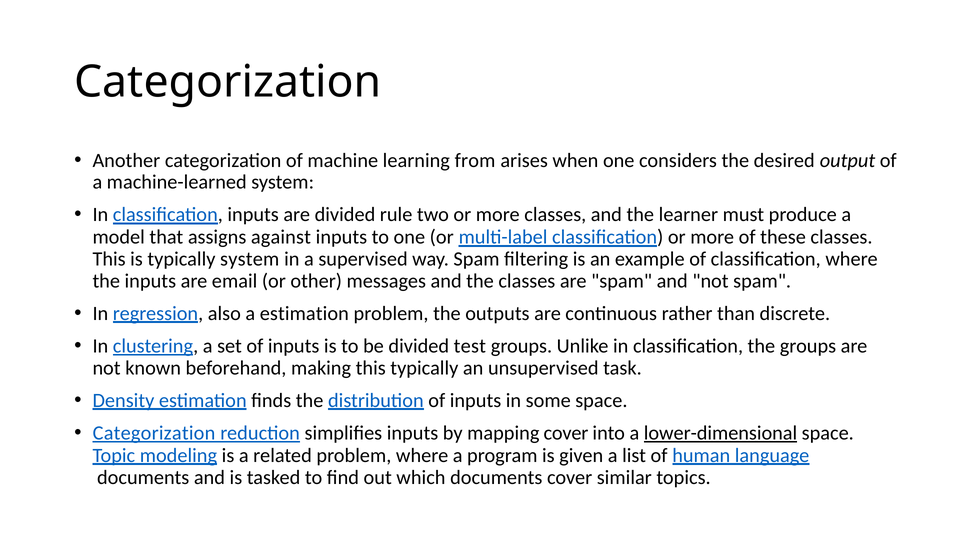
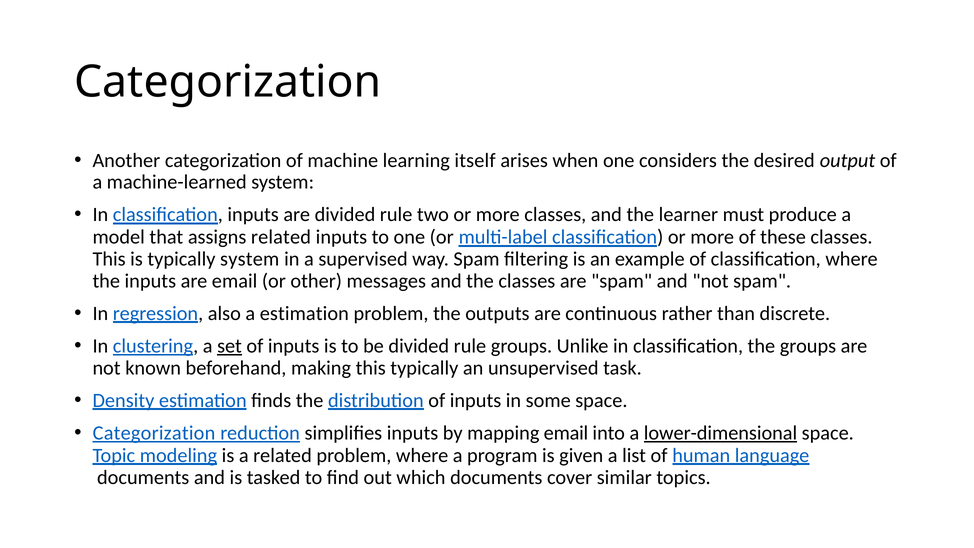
from: from -> itself (475, 160)
assigns against: against -> related (281, 237)
set underline: none -> present (230, 346)
be divided test: test -> rule (470, 346)
mapping cover: cover -> email (566, 433)
